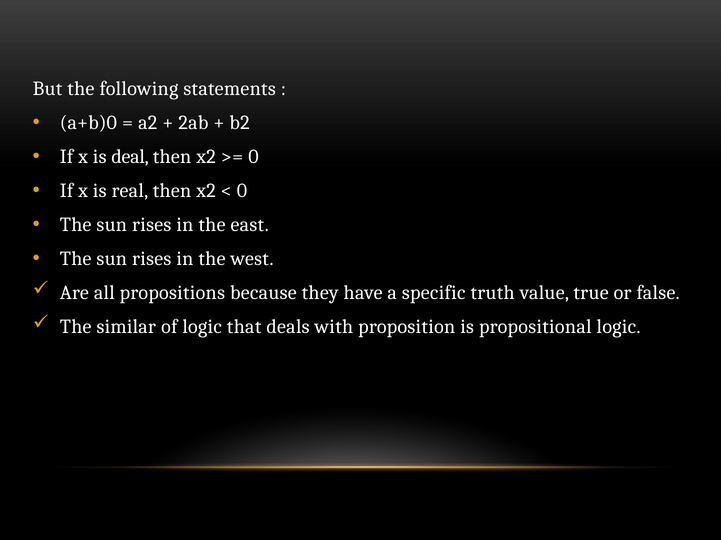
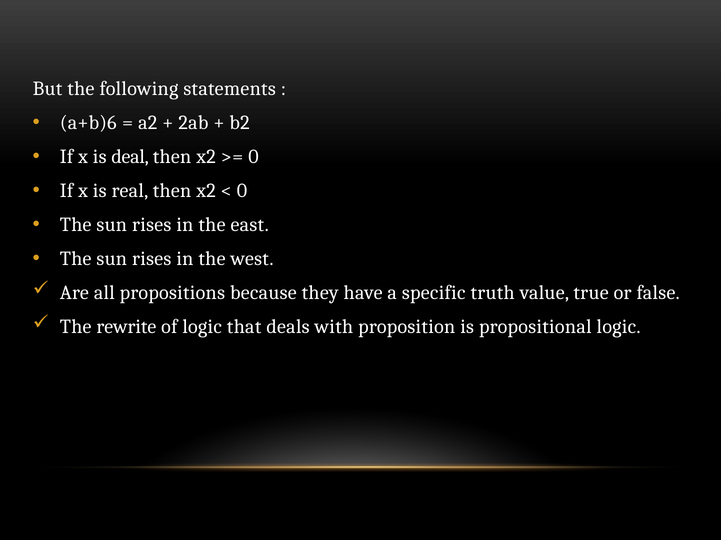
a+b)0: a+b)0 -> a+b)6 (88, 123)
similar: similar -> rewrite (126, 327)
